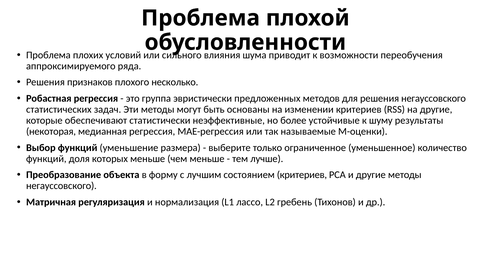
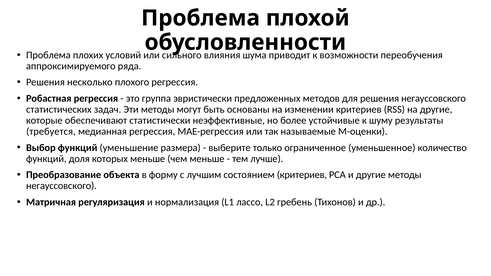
признаков: признаков -> несколько (90, 82)
плохого несколько: несколько -> регрессия (175, 82)
некоторая: некоторая -> требуется (51, 132)
